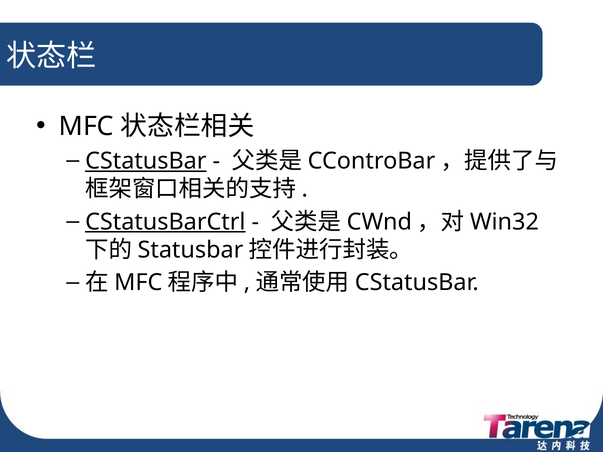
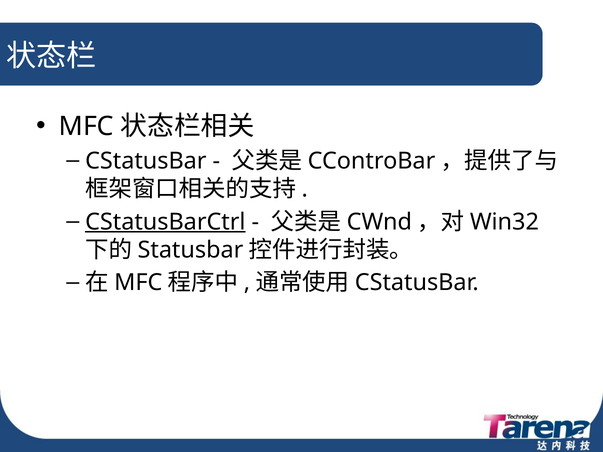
CStatusBar underline: present -> none (146, 161)
